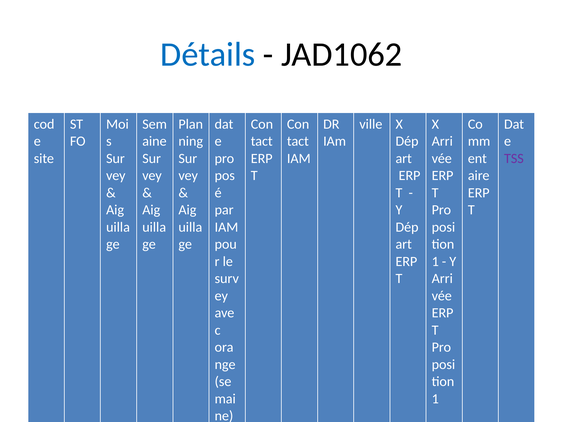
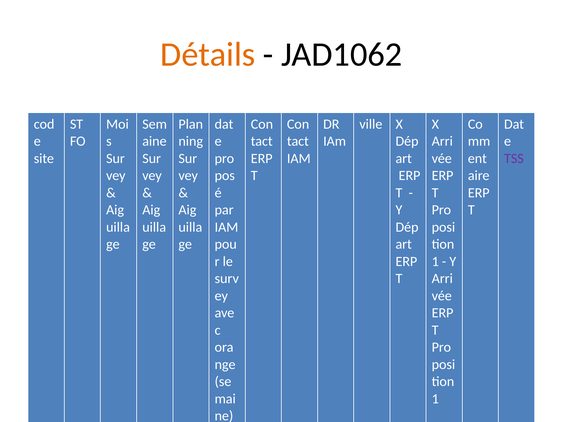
Détails colour: blue -> orange (208, 55)
